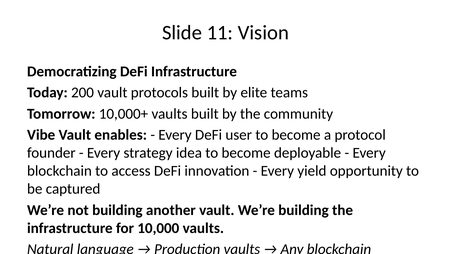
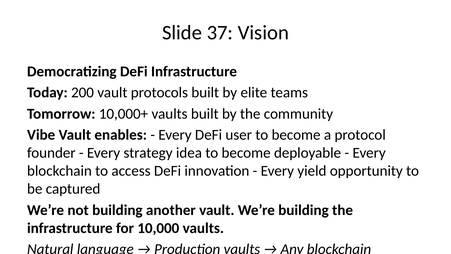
11: 11 -> 37 (220, 33)
